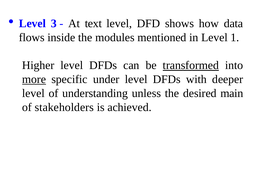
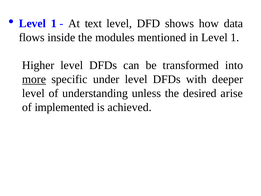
3: 3 -> 1 (54, 24)
transformed underline: present -> none (191, 65)
main: main -> arise (232, 93)
stakeholders: stakeholders -> implemented (64, 107)
